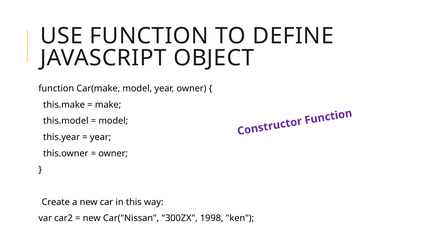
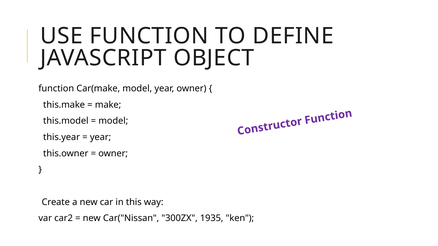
1998: 1998 -> 1935 (212, 219)
